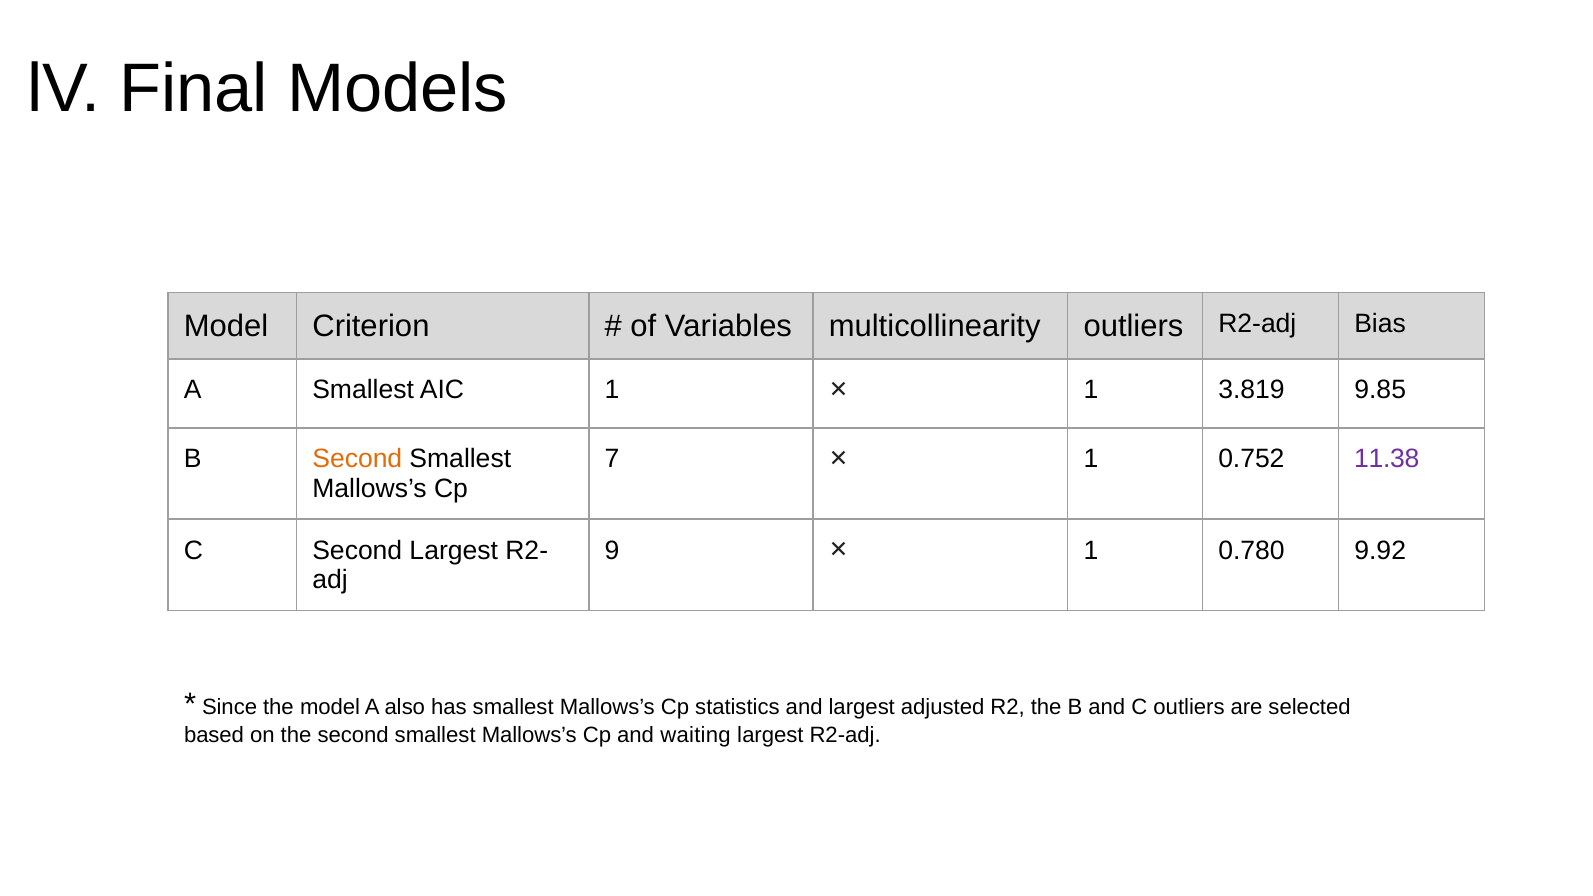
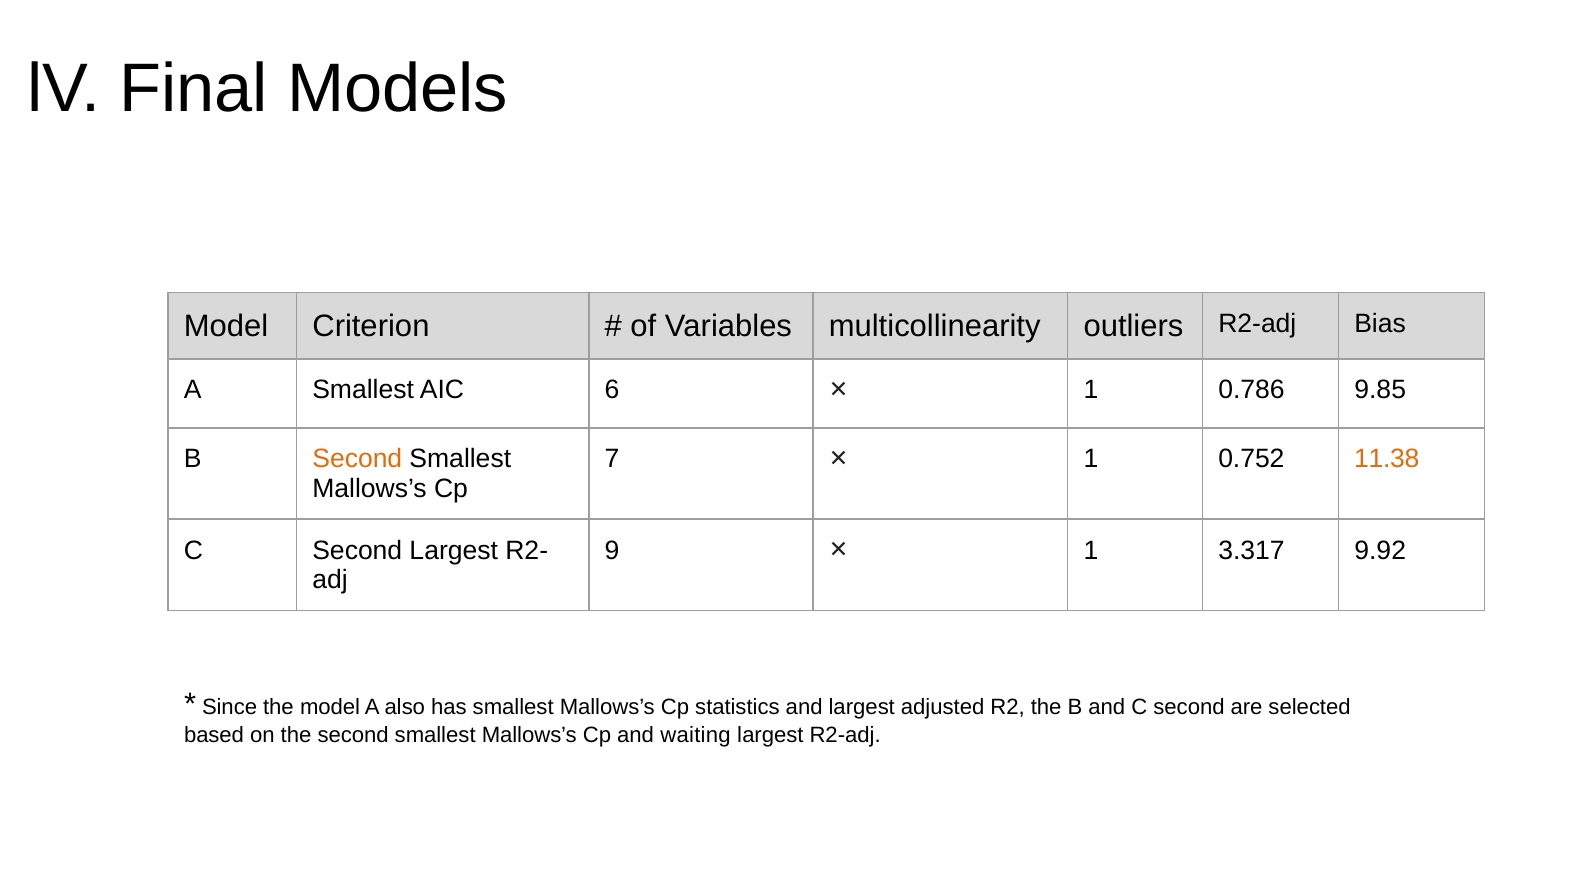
AIC 1: 1 -> 6 (612, 390)
3.819: 3.819 -> 0.786 (1251, 390)
11.38 colour: purple -> orange (1387, 459)
0.780: 0.780 -> 3.317 (1251, 550)
and C outliers: outliers -> second (1189, 707)
